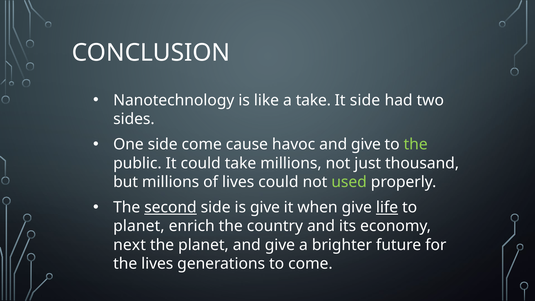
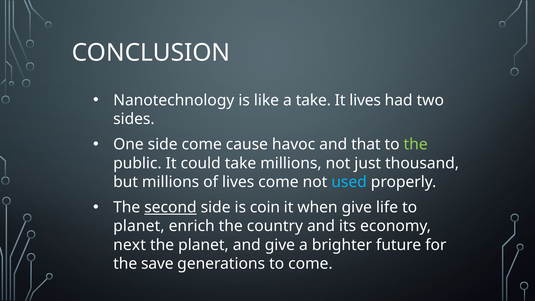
It side: side -> lives (365, 100)
havoc and give: give -> that (366, 144)
lives could: could -> come (278, 182)
used colour: light green -> light blue (349, 182)
is give: give -> coin (265, 207)
life underline: present -> none (387, 207)
the lives: lives -> save (157, 264)
